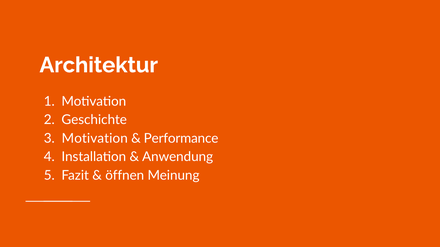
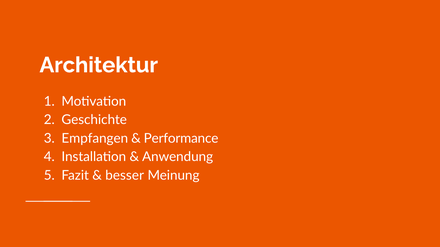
Motivation: Motivation -> Empfangen (95, 139)
öffnen: öffnen -> besser (125, 176)
